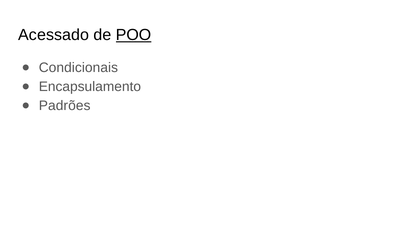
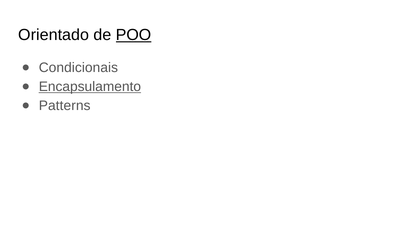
Acessado: Acessado -> Orientado (54, 35)
Encapsulamento underline: none -> present (90, 87)
Padrões: Padrões -> Patterns (65, 106)
